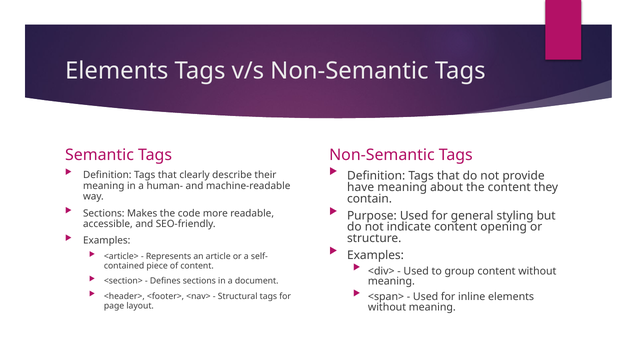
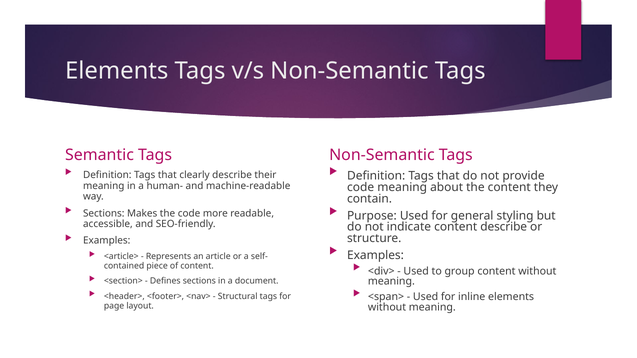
have: have -> code (361, 188)
content opening: opening -> describe (504, 227)
